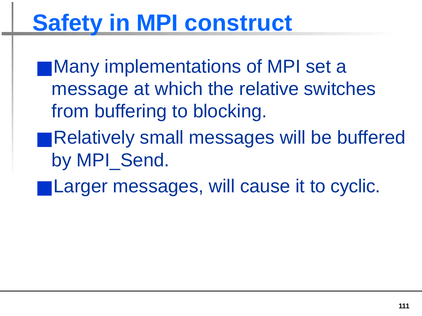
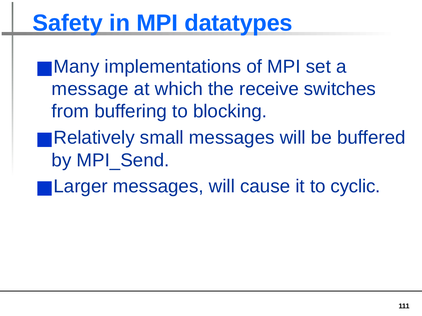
construct: construct -> datatypes (239, 23)
relative: relative -> receive (269, 89)
